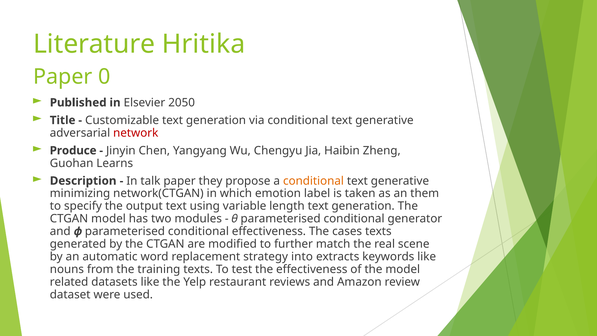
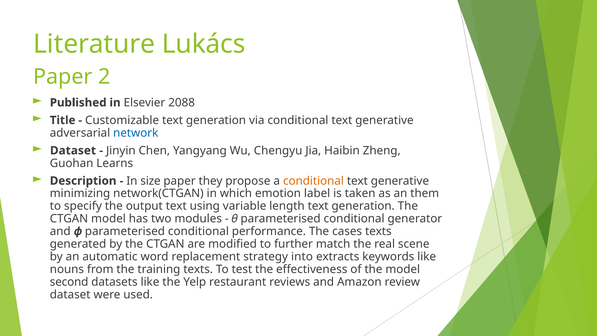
Hritika: Hritika -> Lukács (204, 44)
0: 0 -> 2 (104, 77)
2050: 2050 -> 2088 (182, 103)
network colour: red -> blue (136, 133)
Produce: Produce -> Dataset (73, 150)
talk: talk -> size (151, 181)
conditional effectiveness: effectiveness -> performance (269, 231)
related: related -> second (69, 282)
